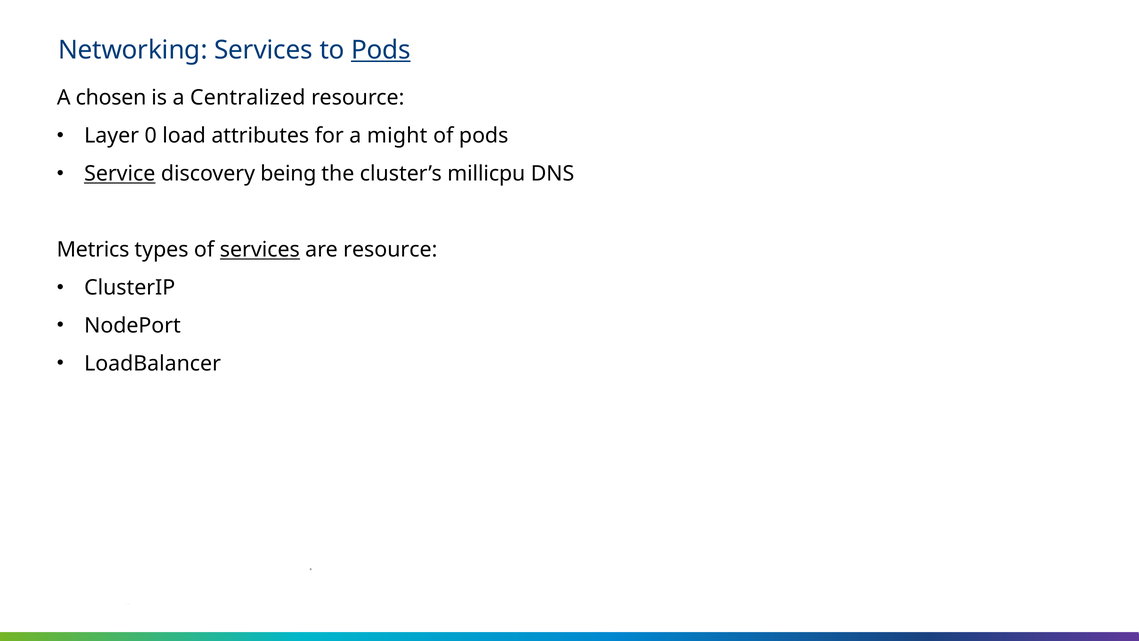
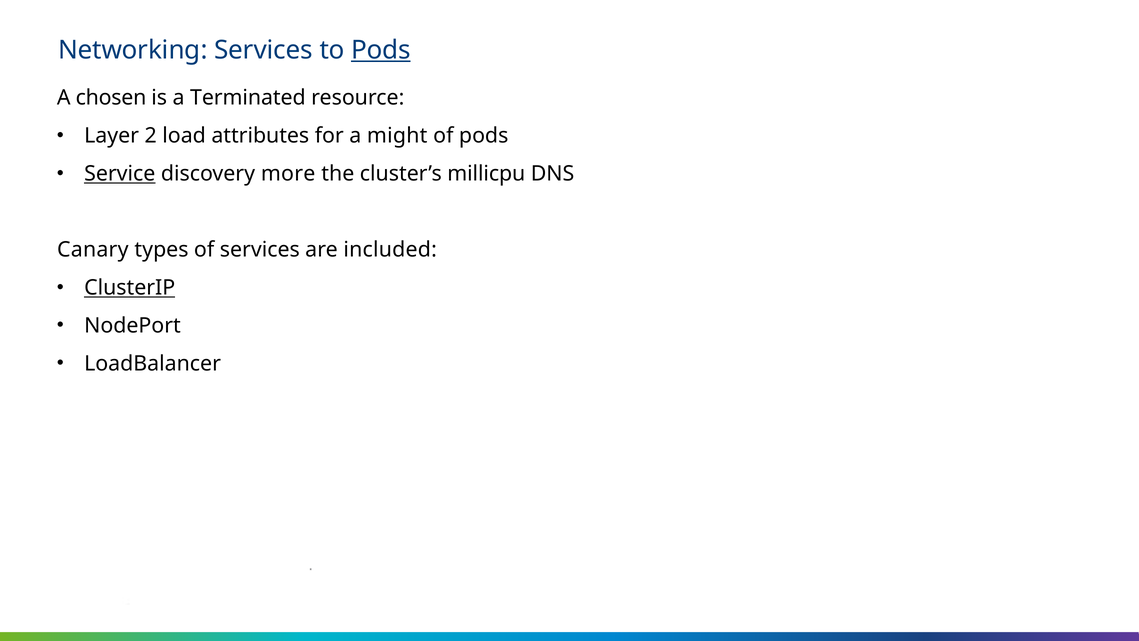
Centralized: Centralized -> Terminated (248, 98)
0: 0 -> 2 (151, 136)
being: being -> more (288, 174)
Metrics: Metrics -> Canary (93, 250)
services underline: present -> none (260, 250)
are resource: resource -> included (390, 250)
ClusterIP underline: none -> present (130, 288)
